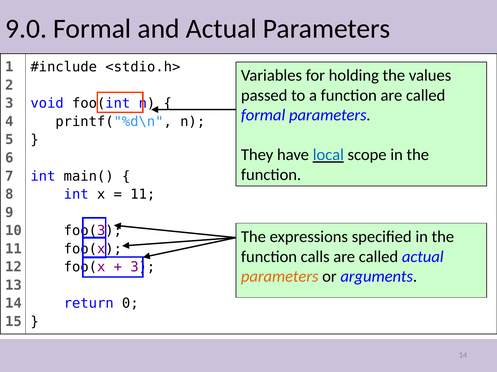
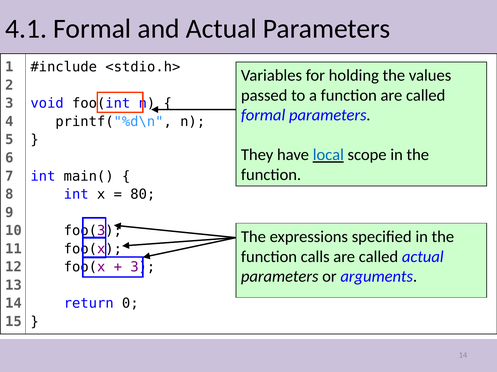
9.0: 9.0 -> 4.1 (26, 29)
11: 11 -> 80 (143, 195)
parameters colour: orange -> black (280, 277)
